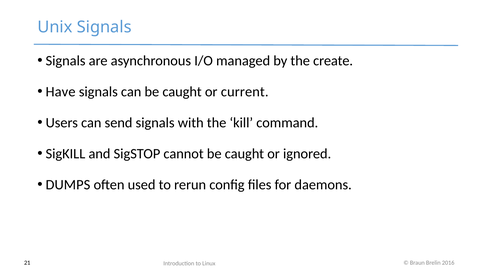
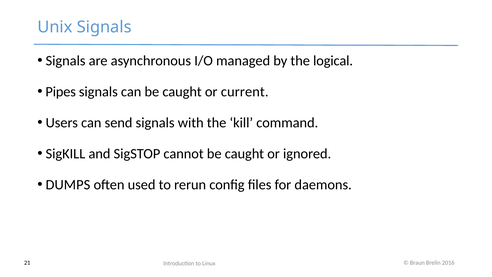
create: create -> logical (333, 61)
Have: Have -> Pipes (61, 92)
